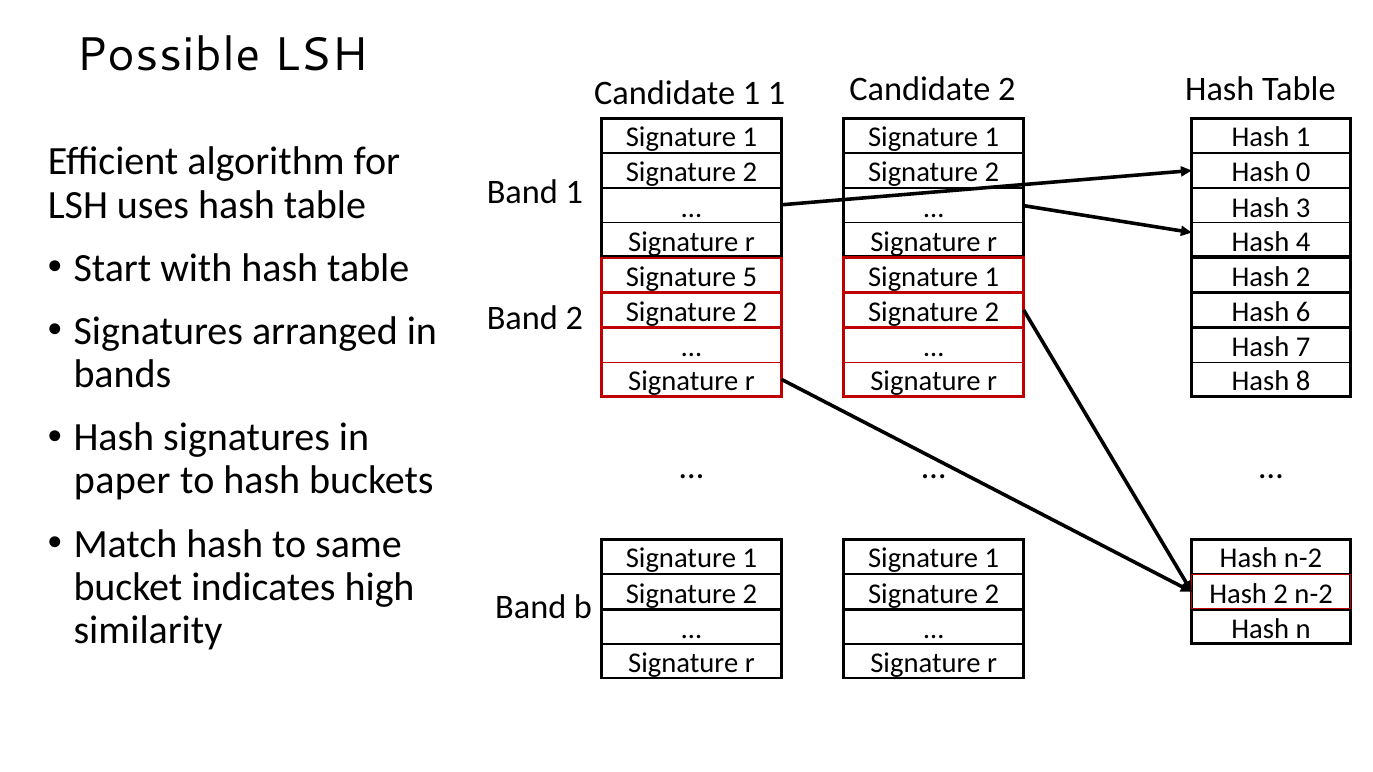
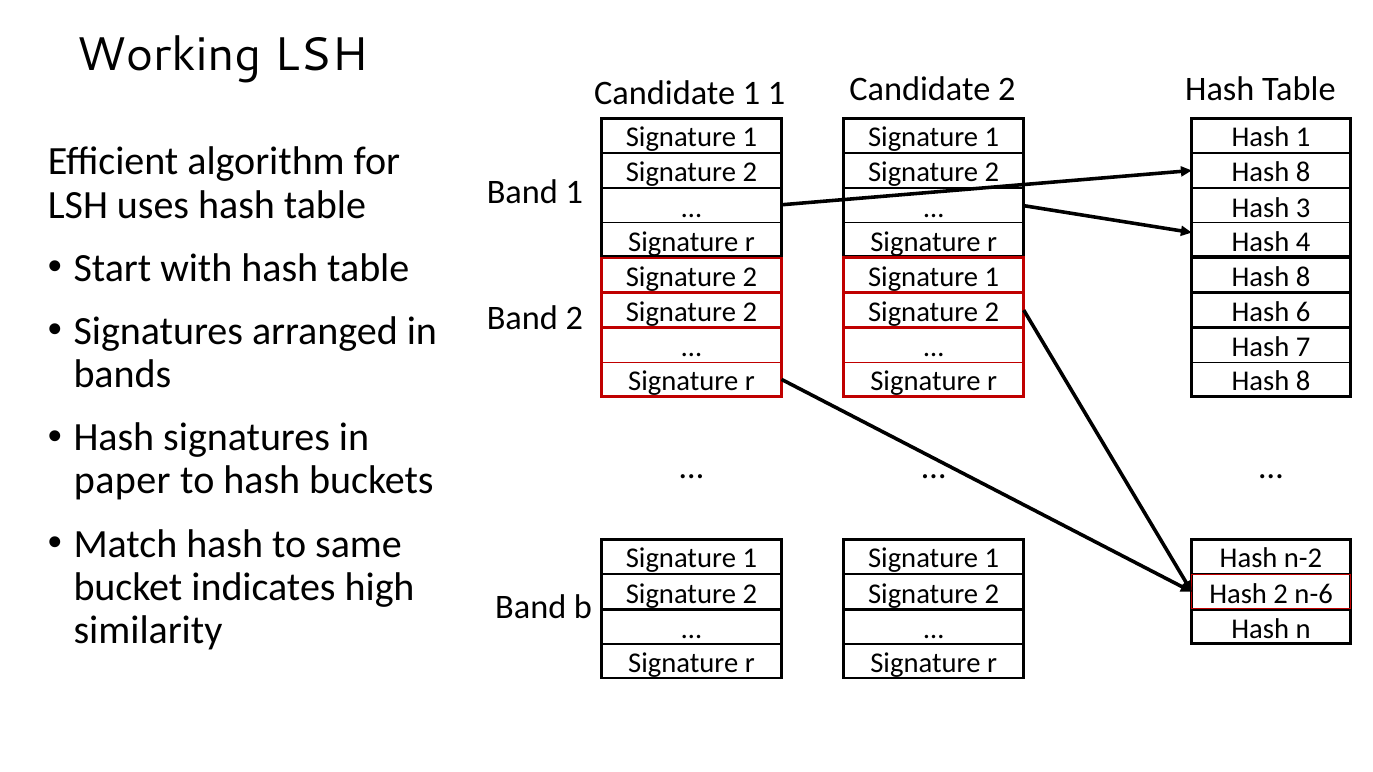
Possible: Possible -> Working (169, 55)
0: 0 -> 8 (1303, 173)
5: 5 -> 2 (750, 277)
2: 2 -> 8 (1303, 277)
2 n-2: n-2 -> n-6 (1314, 594)
